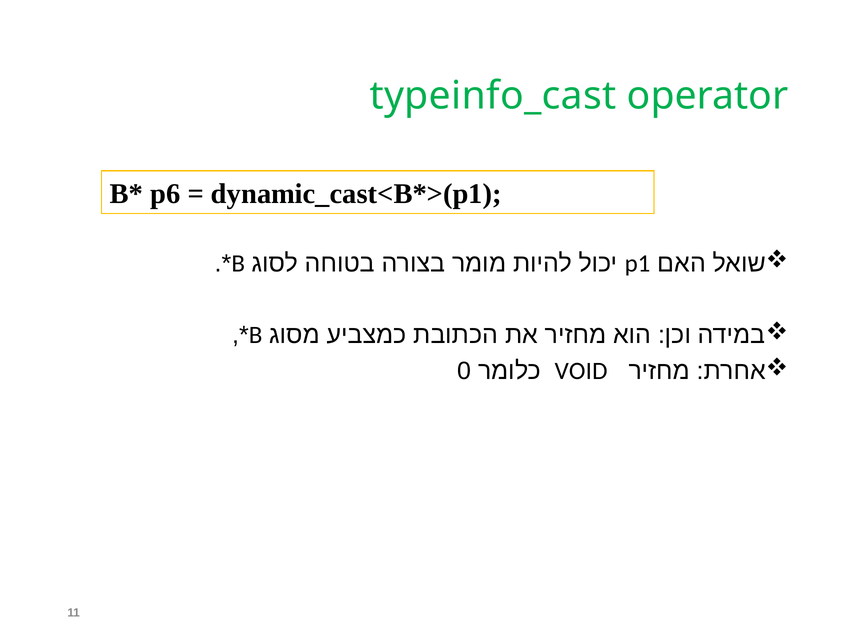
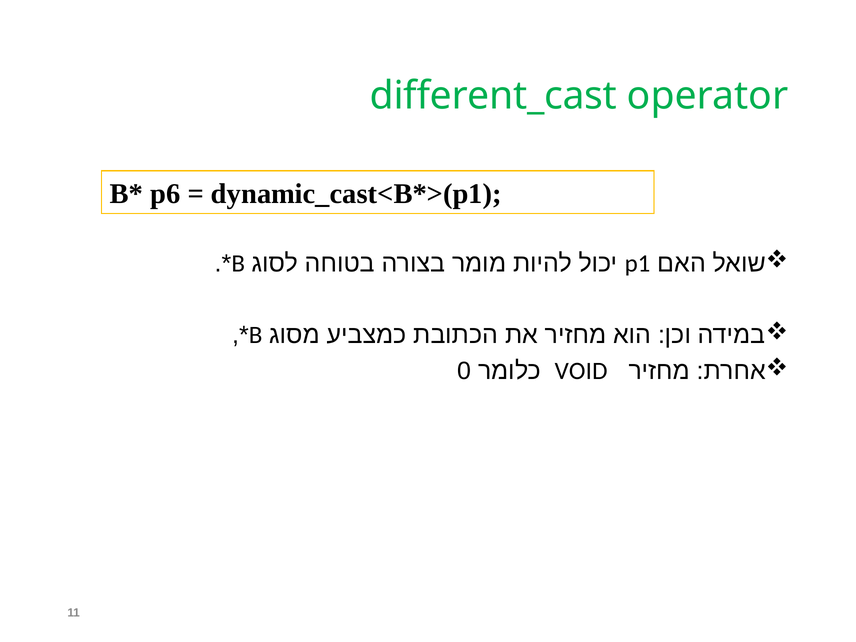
typeinfo_cast: typeinfo_cast -> different_cast (493, 96)
